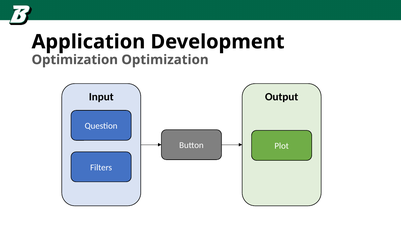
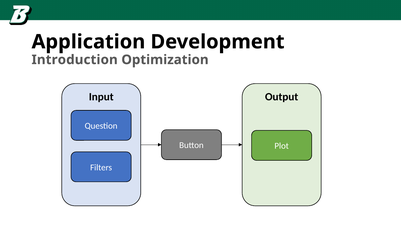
Optimization: Optimization -> Introduction (75, 60)
